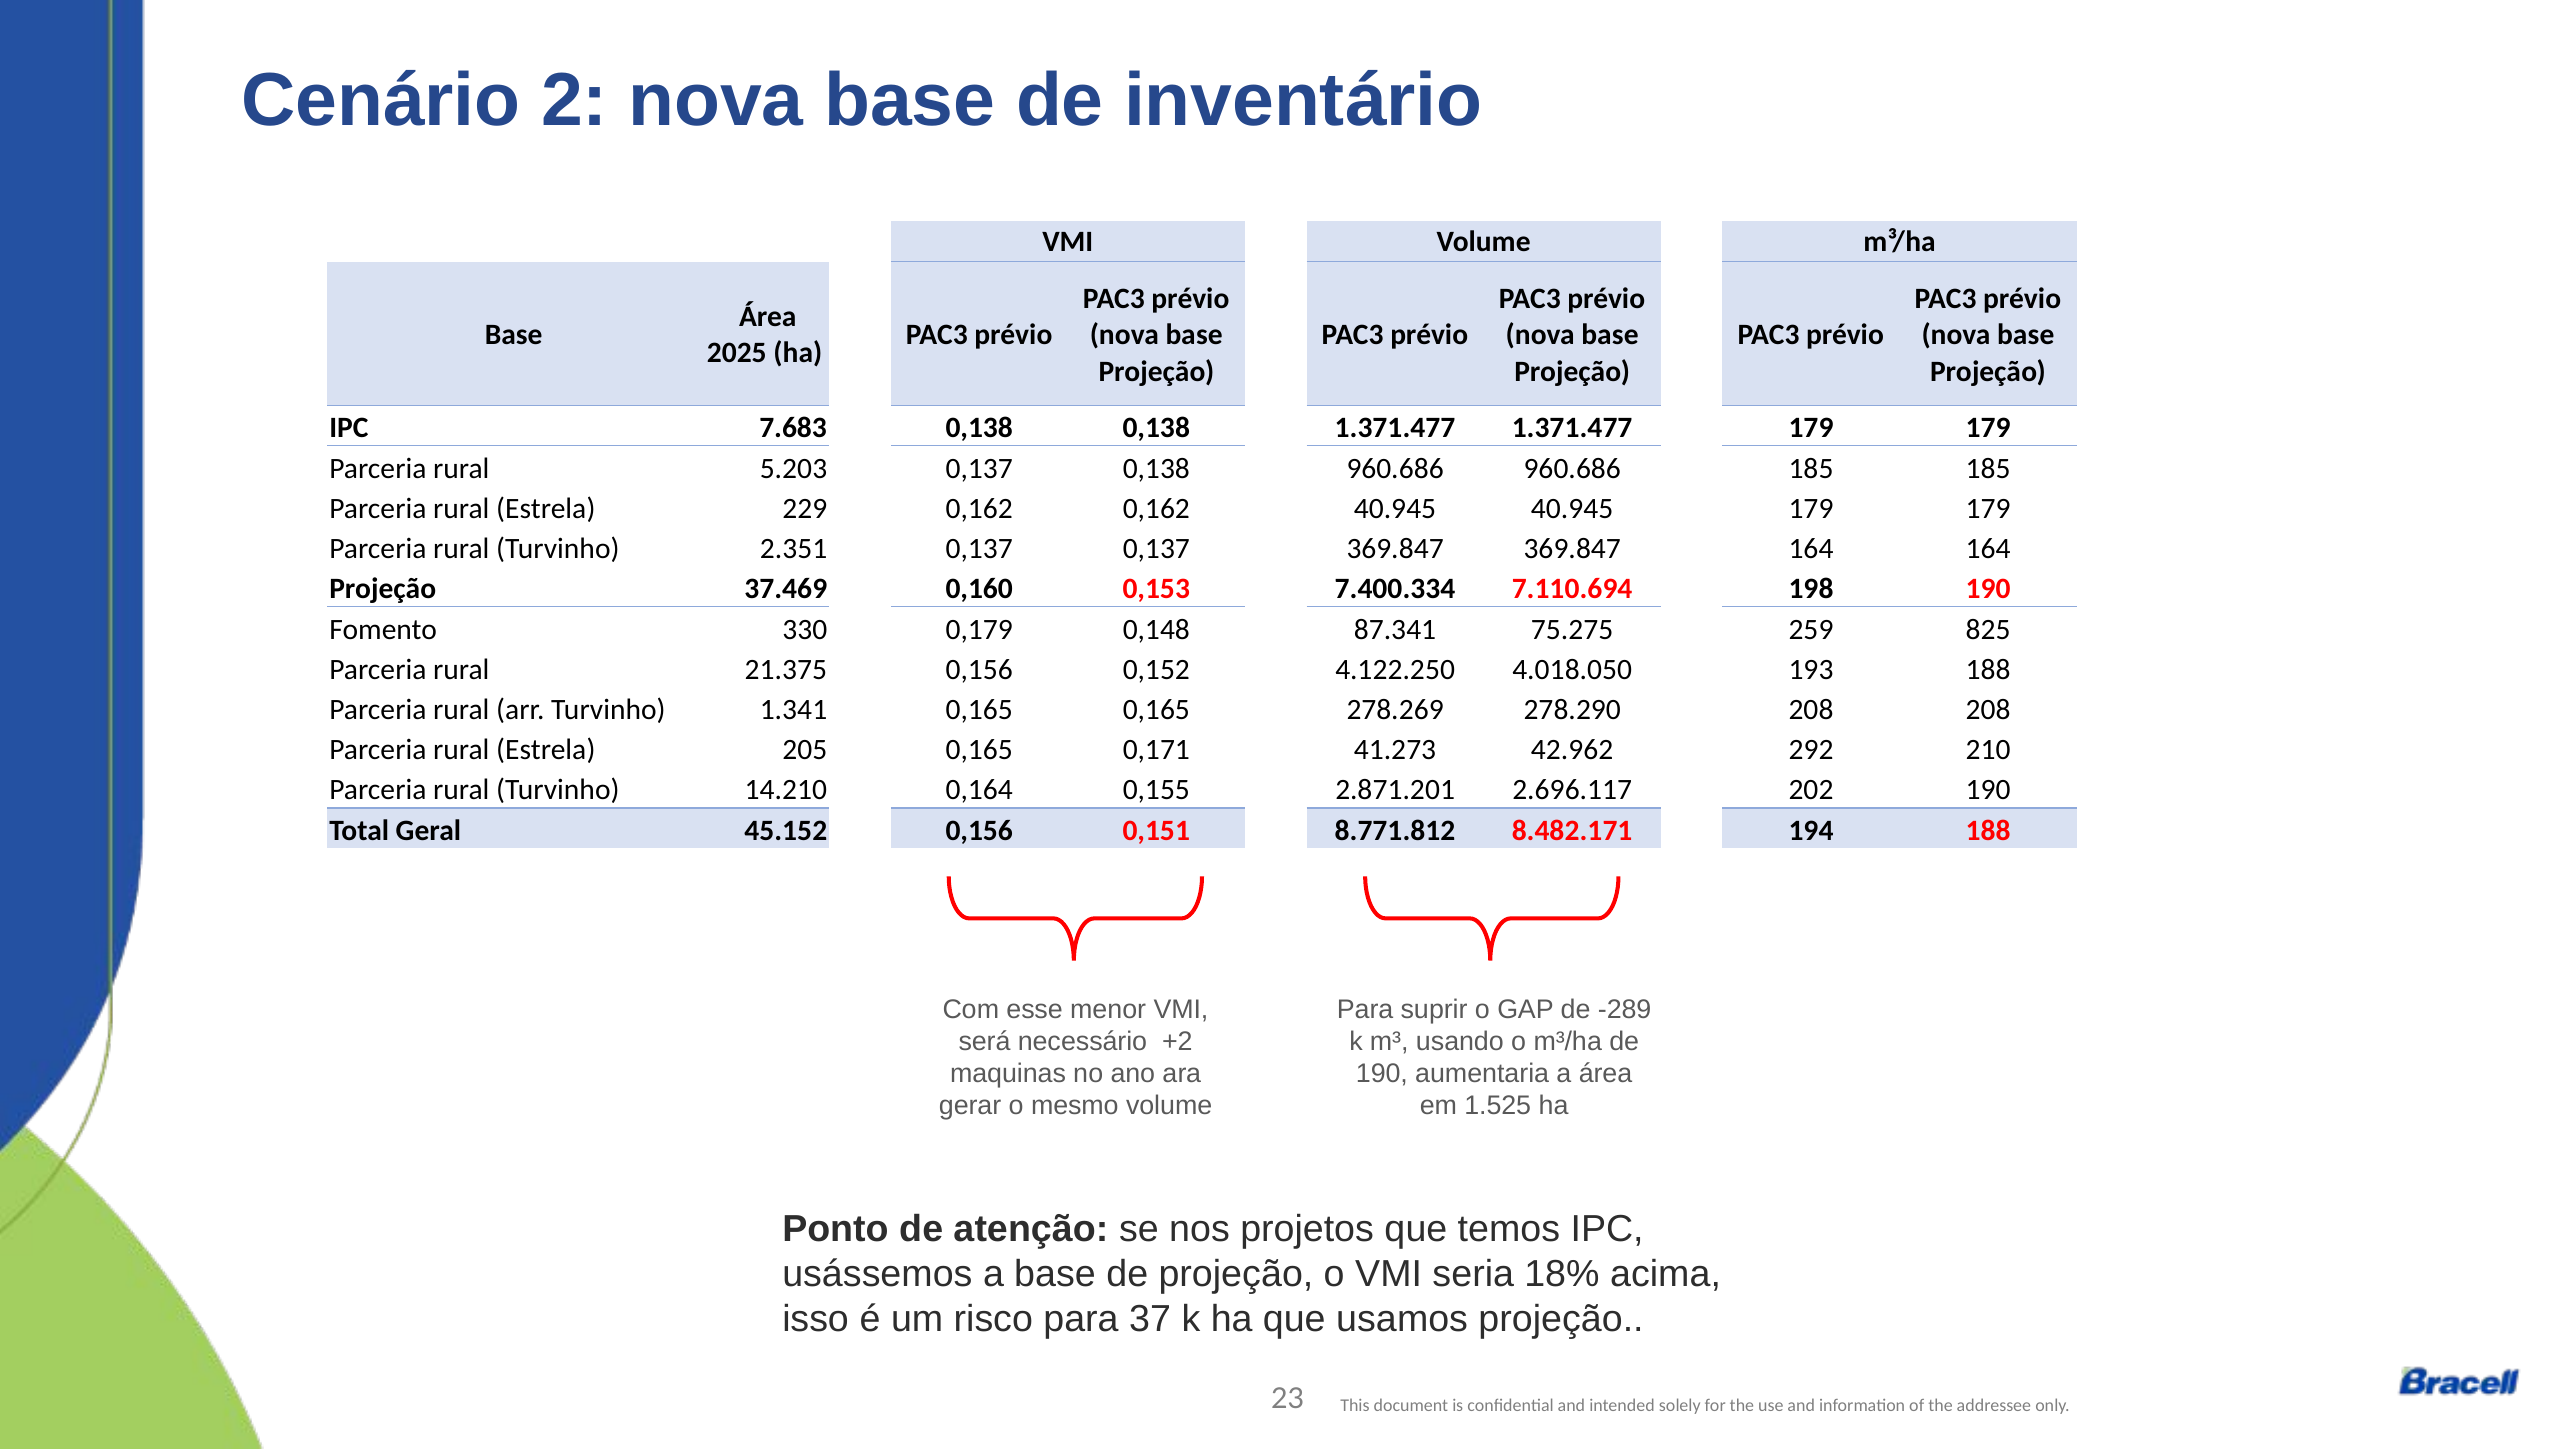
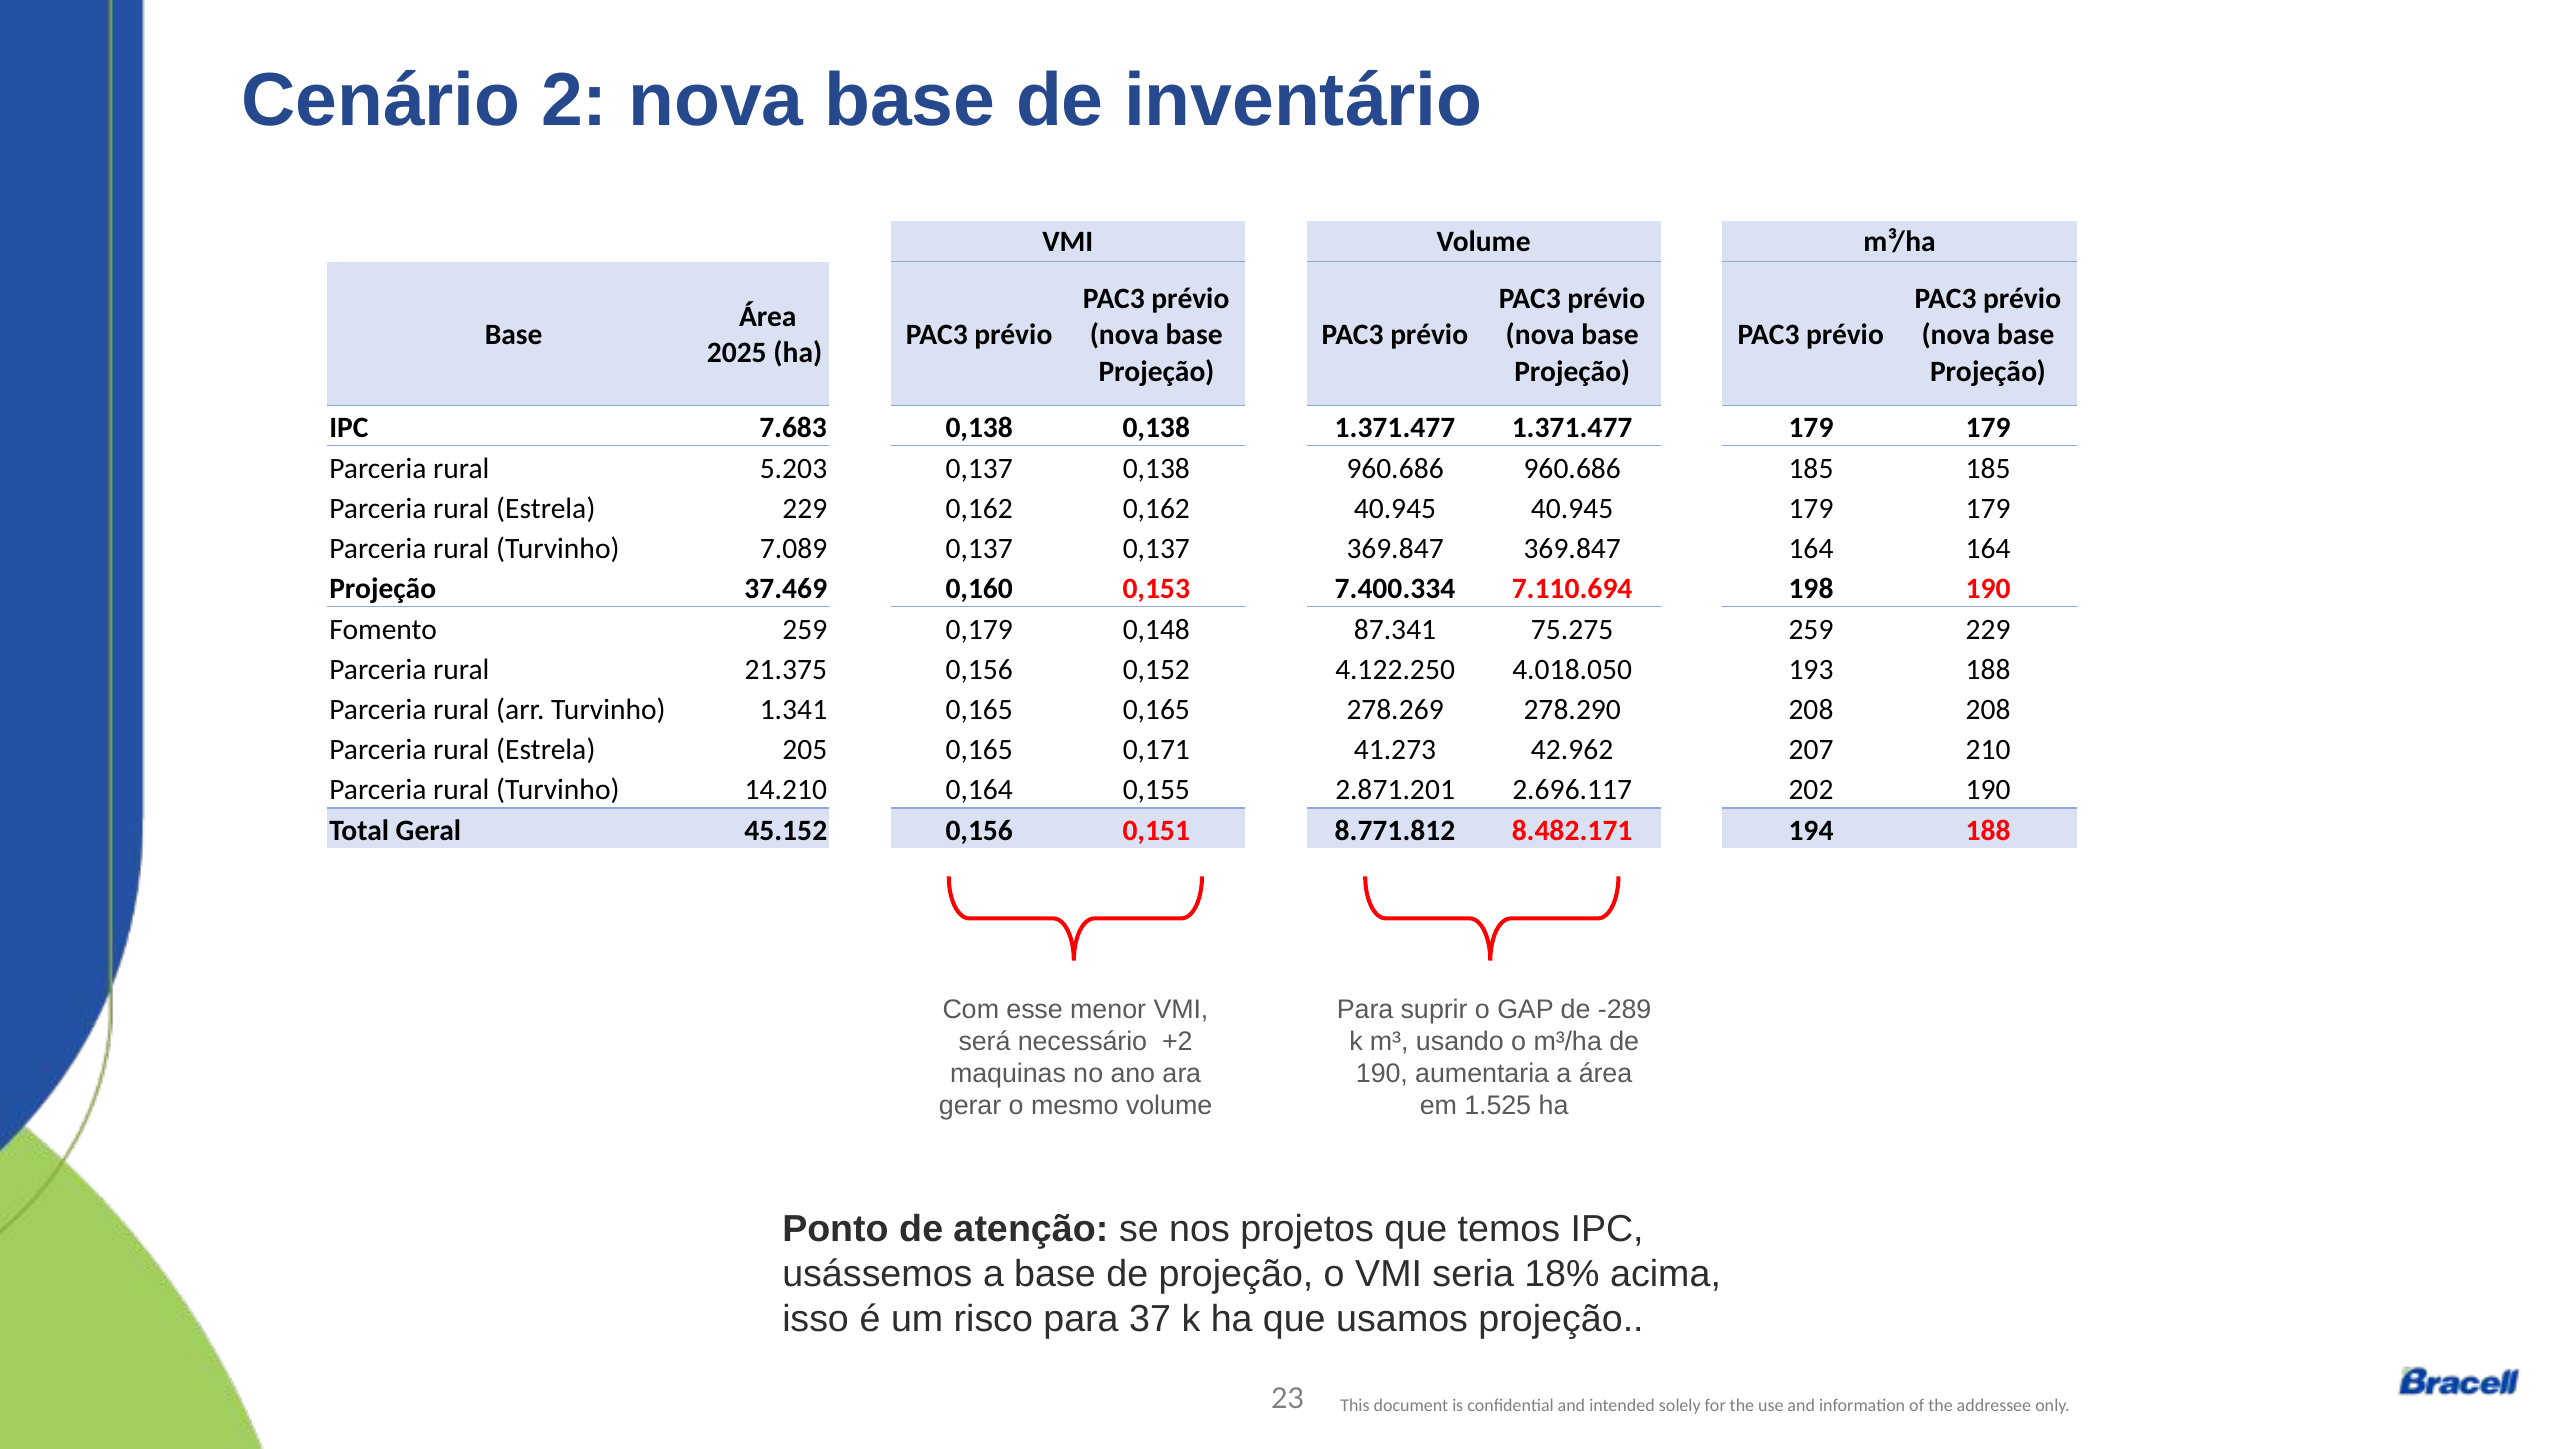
2.351: 2.351 -> 7.089 (794, 549)
Fomento 330: 330 -> 259 (805, 629)
259 825: 825 -> 229 (1988, 629)
292: 292 -> 207 (1811, 750)
